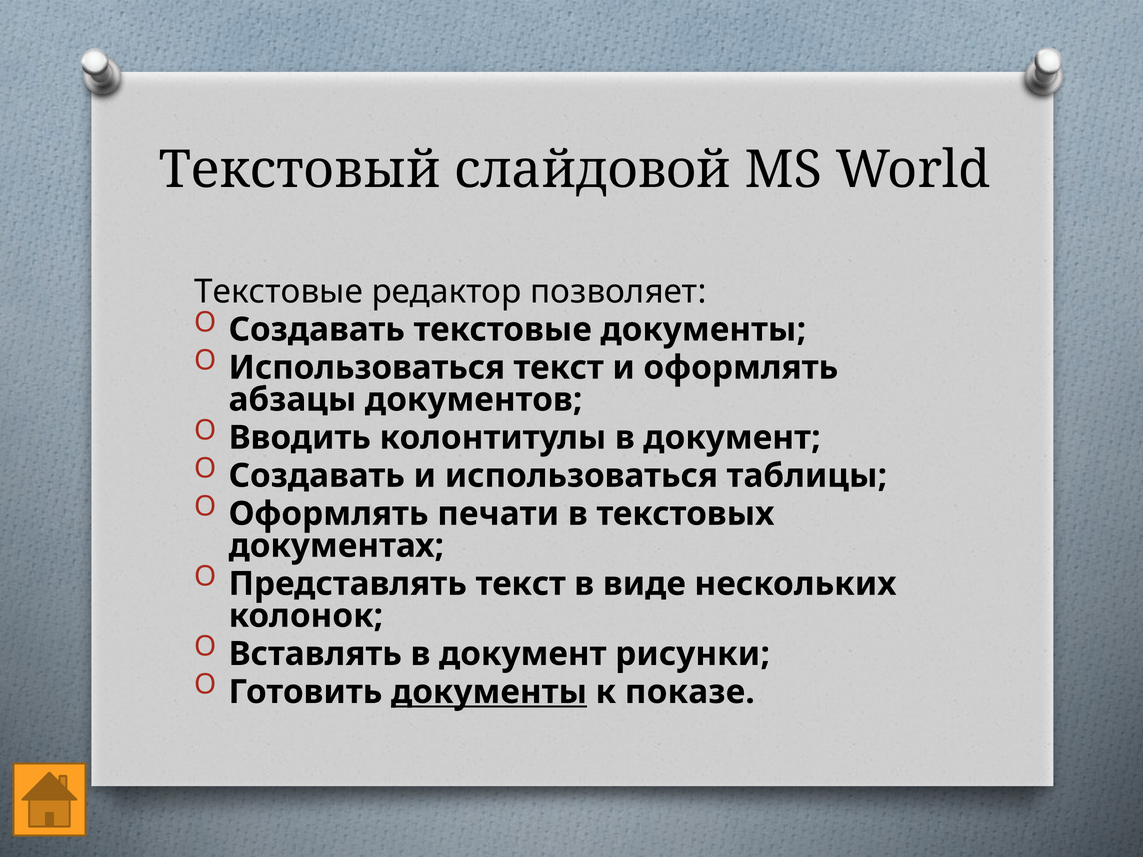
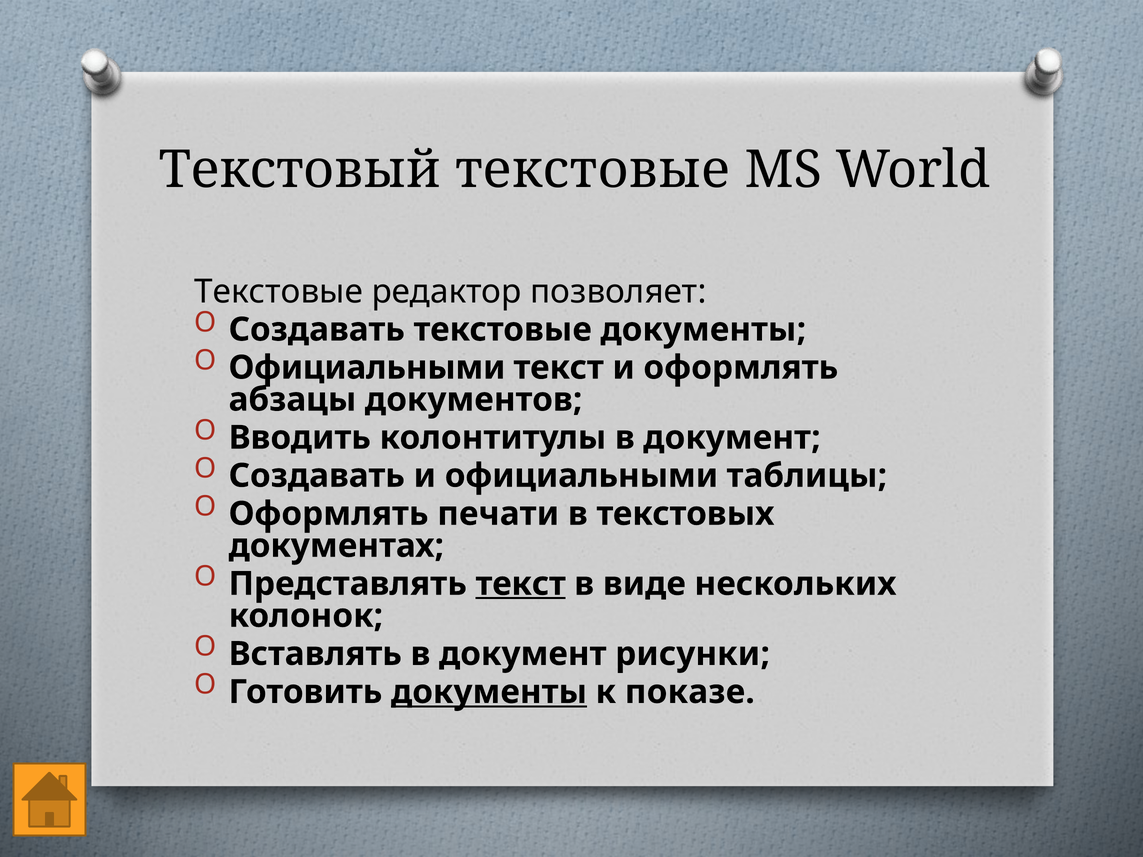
Текстовый слайдовой: слайдовой -> текстовые (592, 170)
Использоваться: Использоваться -> Официальными (367, 368)
и использоваться: использоваться -> официальными (581, 476)
текст underline: none -> present (521, 584)
